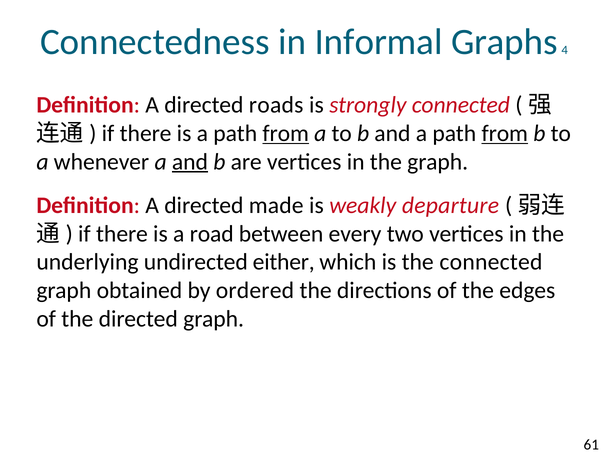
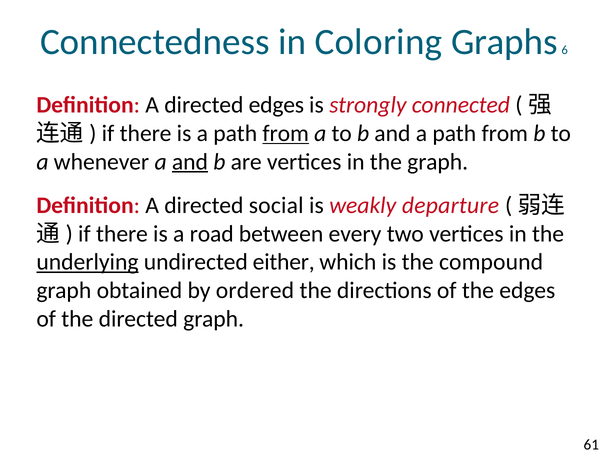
Informal: Informal -> Coloring (378, 42)
4: 4 -> 6 (565, 50)
directed roads: roads -> edges (276, 105)
from underline: present -> none (505, 133)
made: made -> social (276, 205)
underlying underline: none -> present (87, 262)
the connected: connected -> compound (491, 262)
